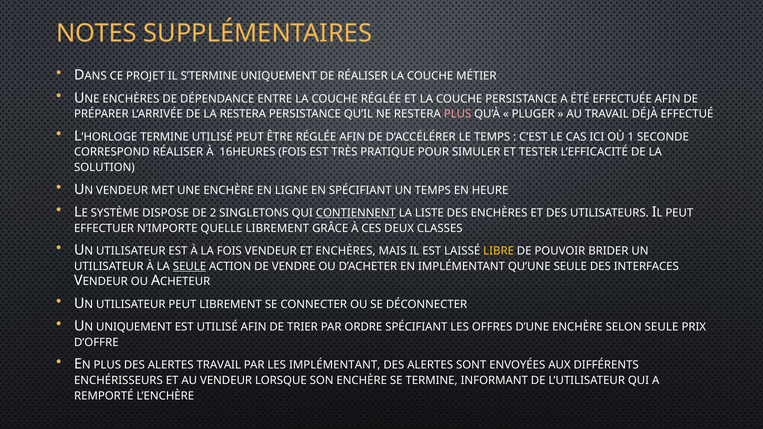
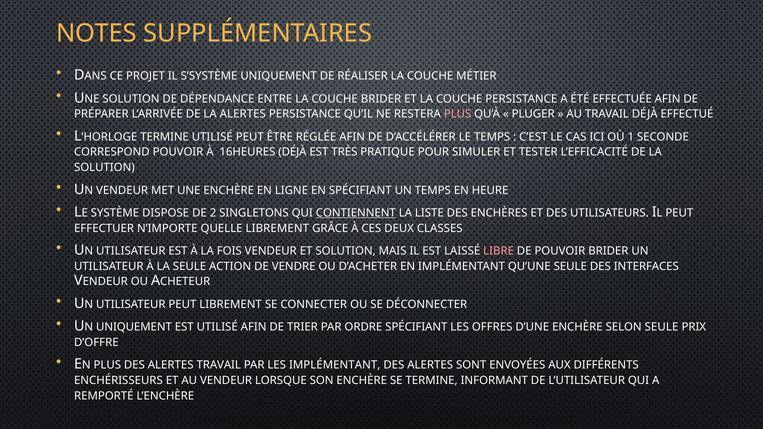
S’TERMINE: S’TERMINE -> S’SYSTÈME (209, 76)
NE ENCHÈRES: ENCHÈRES -> SOLUTION (131, 99)
COUCHE RÉGLÉE: RÉGLÉE -> BRIDER (381, 99)
LA RESTERA: RESTERA -> ALERTES (243, 114)
CORRESPOND RÉALISER: RÉALISER -> POUVOIR (178, 152)
16HEURES FOIS: FOIS -> DÉJÀ (292, 152)
ET ENCHÈRES: ENCHÈRES -> SOLUTION (346, 251)
LIBRE colour: yellow -> pink (499, 251)
SEULE underline: present -> none (190, 266)
